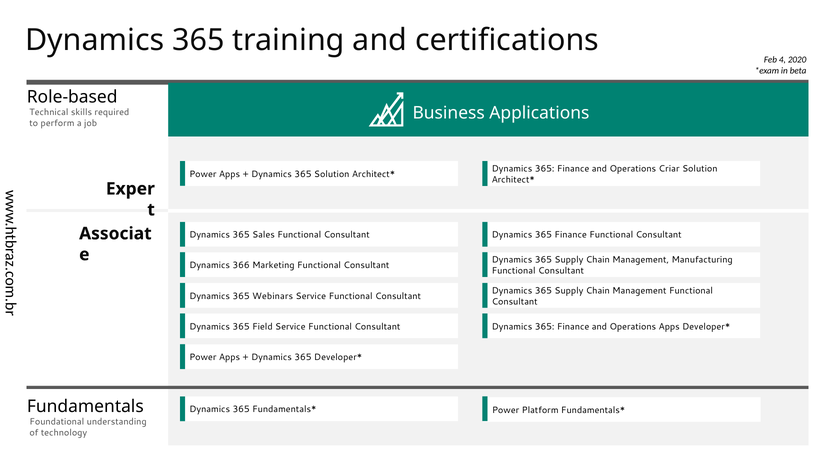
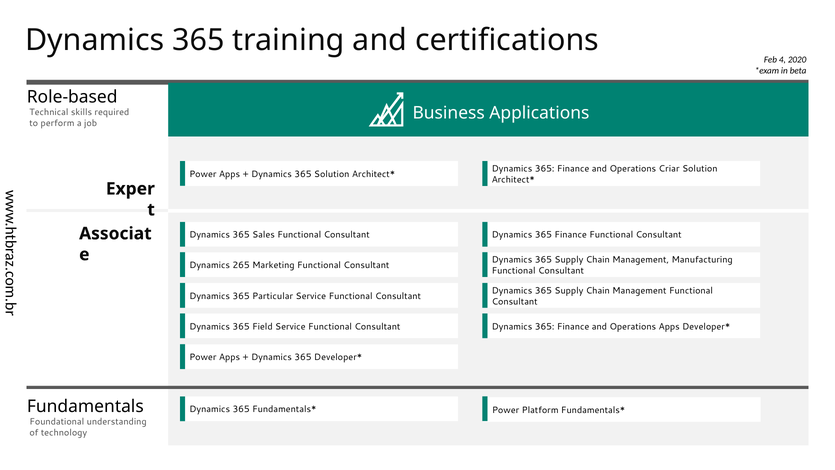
366: 366 -> 265 (241, 265)
Webinars: Webinars -> Particular (273, 296)
